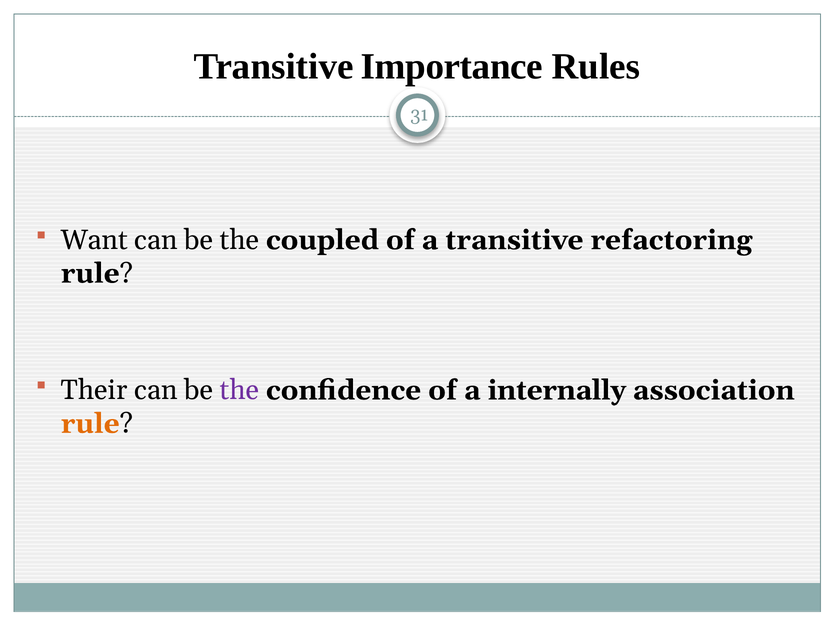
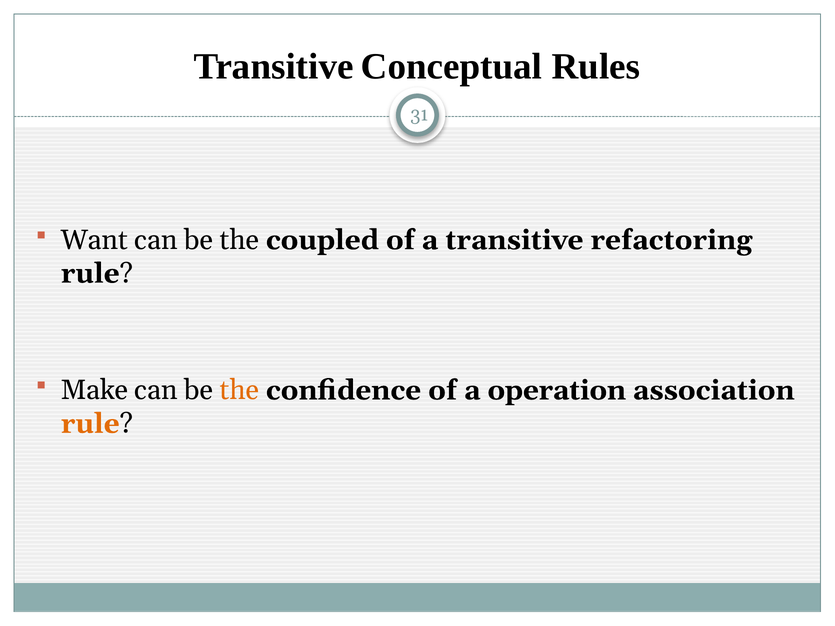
Importance: Importance -> Conceptual (452, 66)
Their: Their -> Make (94, 390)
the colour: purple -> orange (240, 390)
internally: internally -> operation (557, 390)
